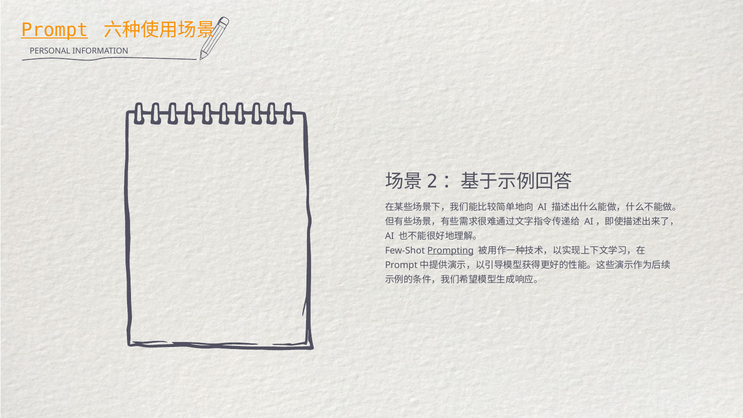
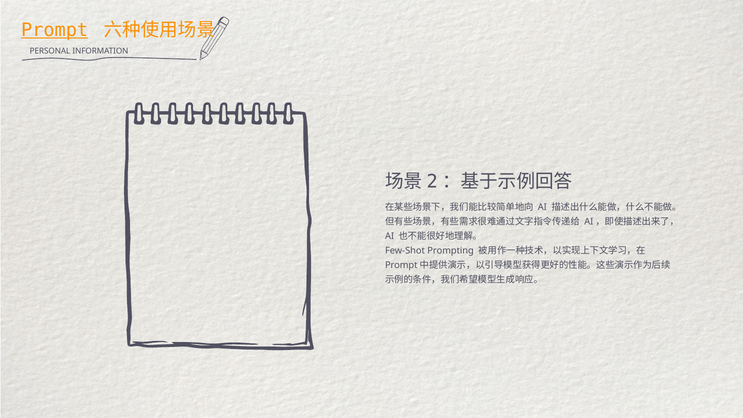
Prompting underline: present -> none (451, 250)
